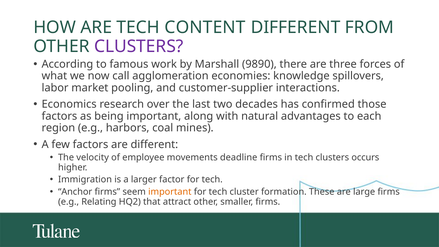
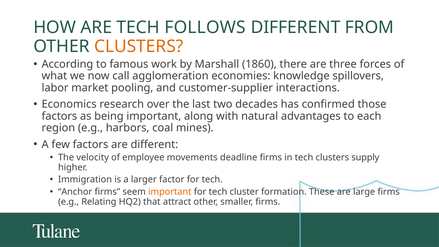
CONTENT: CONTENT -> FOLLOWS (205, 27)
CLUSTERS colour: purple -> orange (139, 46)
9890: 9890 -> 1860 (259, 64)
occurs: occurs -> supply (365, 158)
